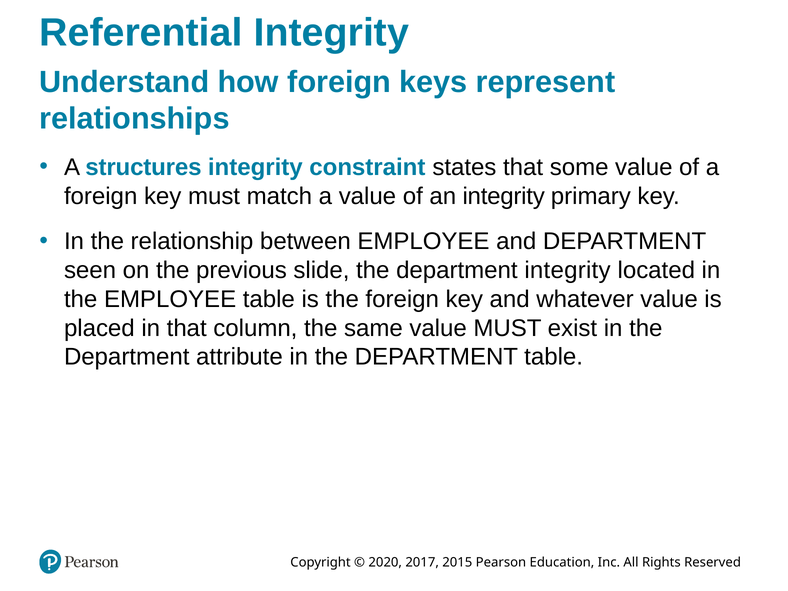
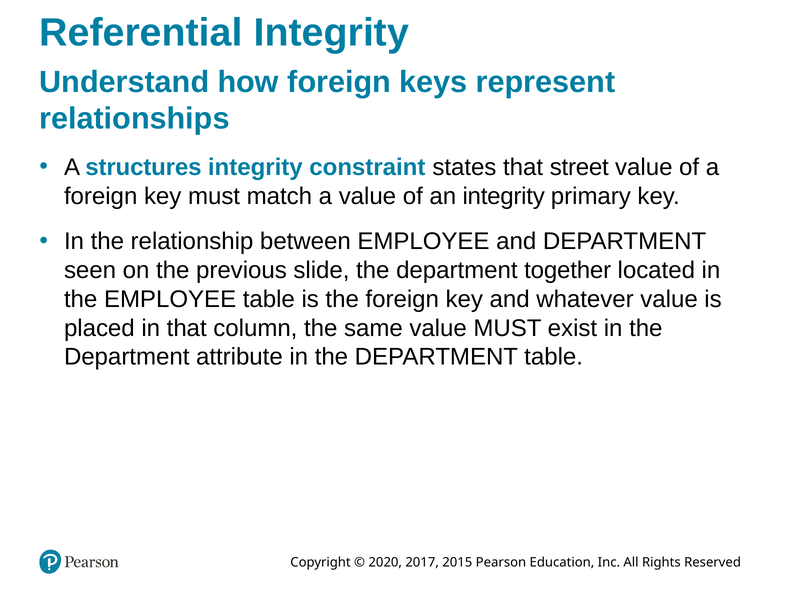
some: some -> street (579, 167)
department integrity: integrity -> together (568, 270)
